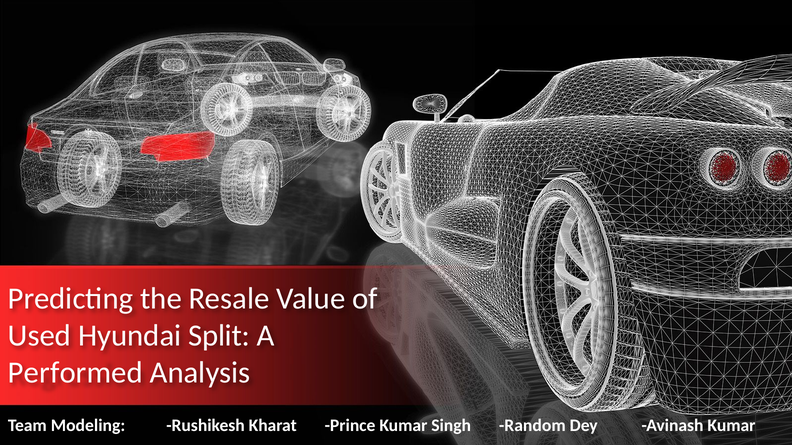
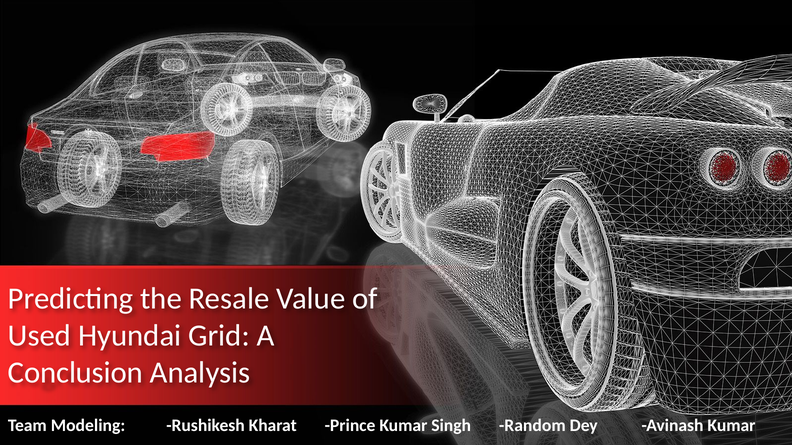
Split: Split -> Grid (219, 336)
Performed: Performed -> Conclusion (75, 373)
